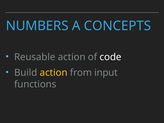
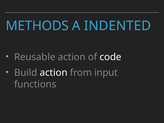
NUMBERS: NUMBERS -> METHODS (37, 26)
CONCEPTS: CONCEPTS -> INDENTED (117, 26)
action colour: yellow -> white (54, 73)
